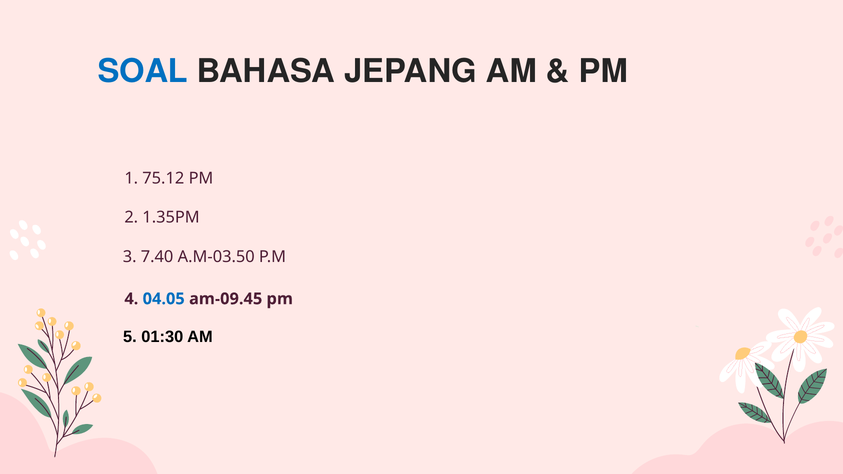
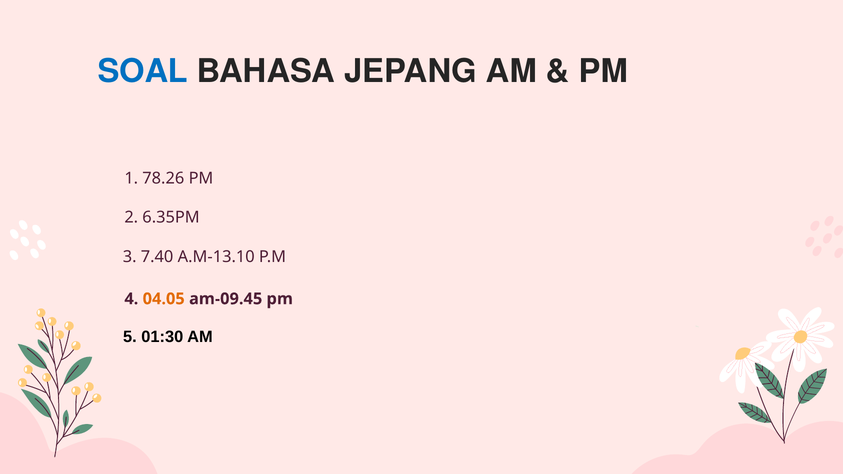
75.12: 75.12 -> 78.26 (163, 179)
1.35PM: 1.35PM -> 6.35PM (171, 218)
A.M-03.50: A.M-03.50 -> A.M-13.10 (216, 257)
04.05 colour: blue -> orange (164, 299)
